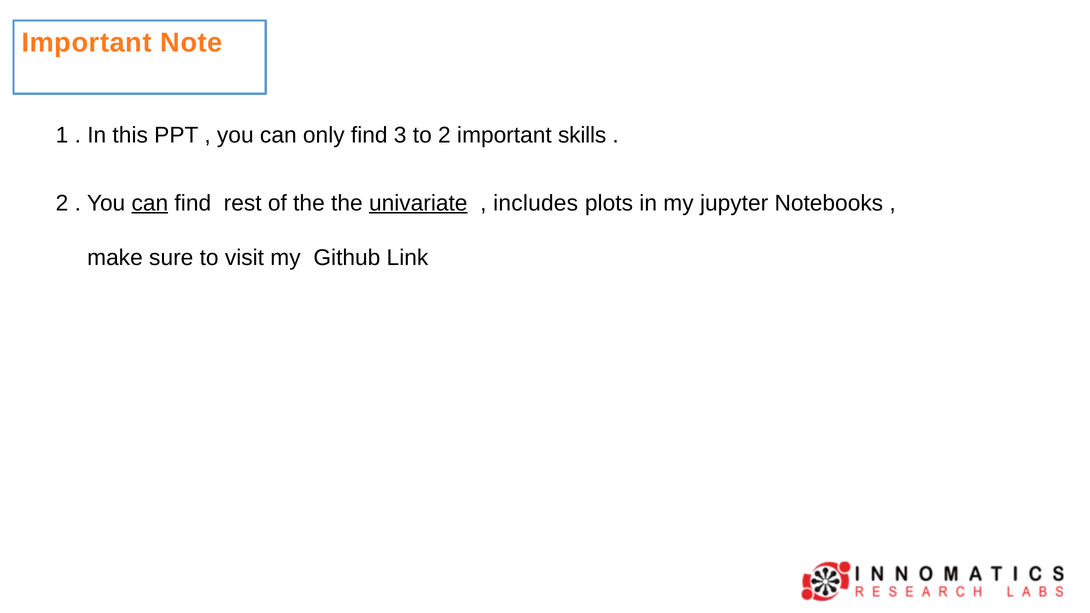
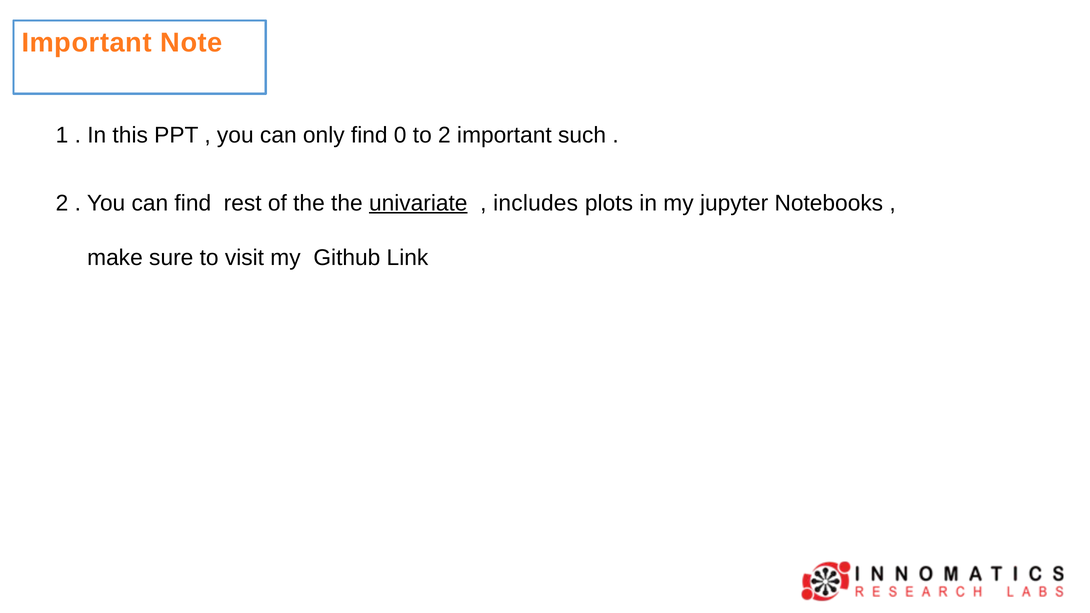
3: 3 -> 0 (400, 135)
skills: skills -> such (582, 135)
can underline: present -> none (150, 203)
